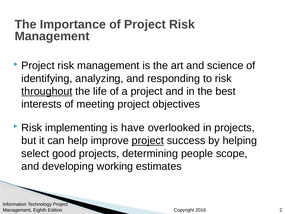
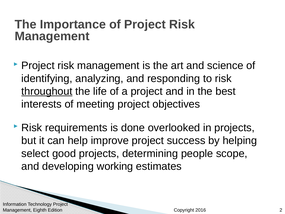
implementing: implementing -> requirements (76, 128)
have: have -> done (133, 128)
project underline: present -> none (148, 140)
